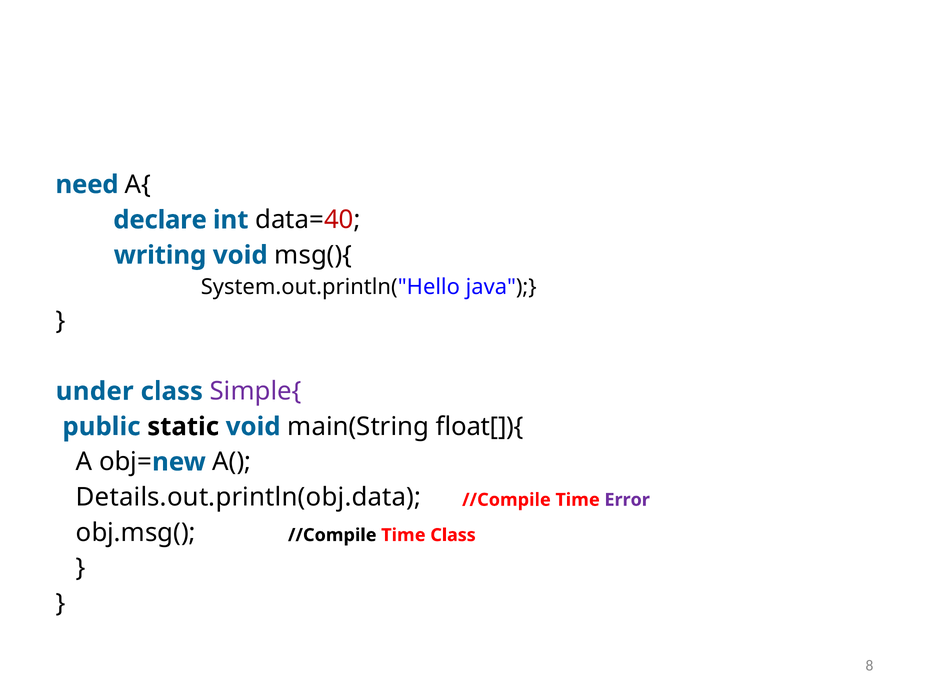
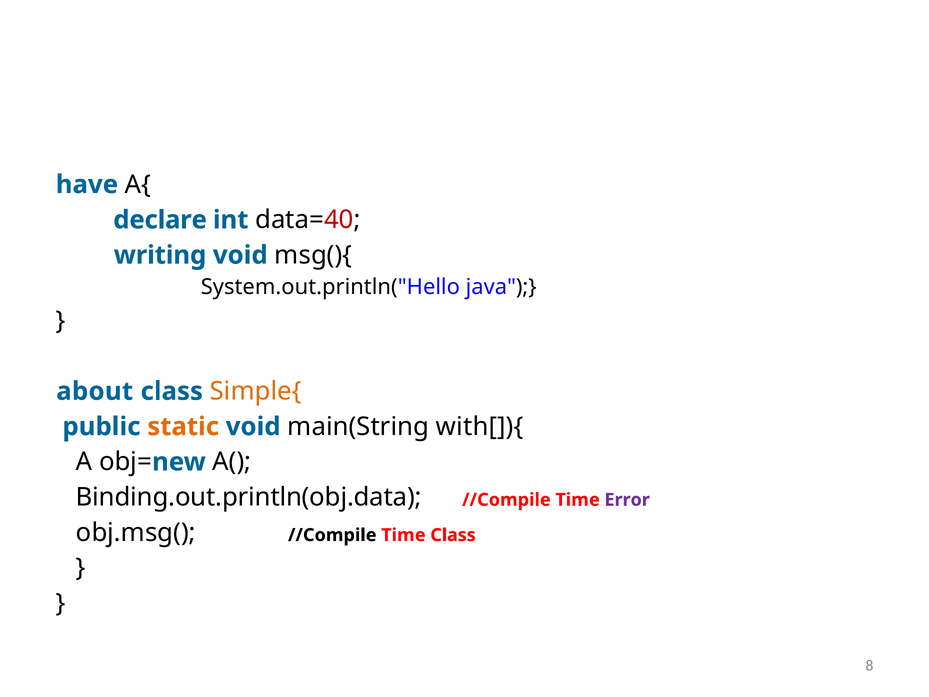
need: need -> have (87, 185)
under: under -> about (95, 391)
Simple{ colour: purple -> orange (256, 391)
static colour: black -> orange (183, 426)
float[]){: float[]){ -> with[]){ (480, 426)
Details.out.println(obj.data: Details.out.println(obj.data -> Binding.out.println(obj.data (249, 497)
